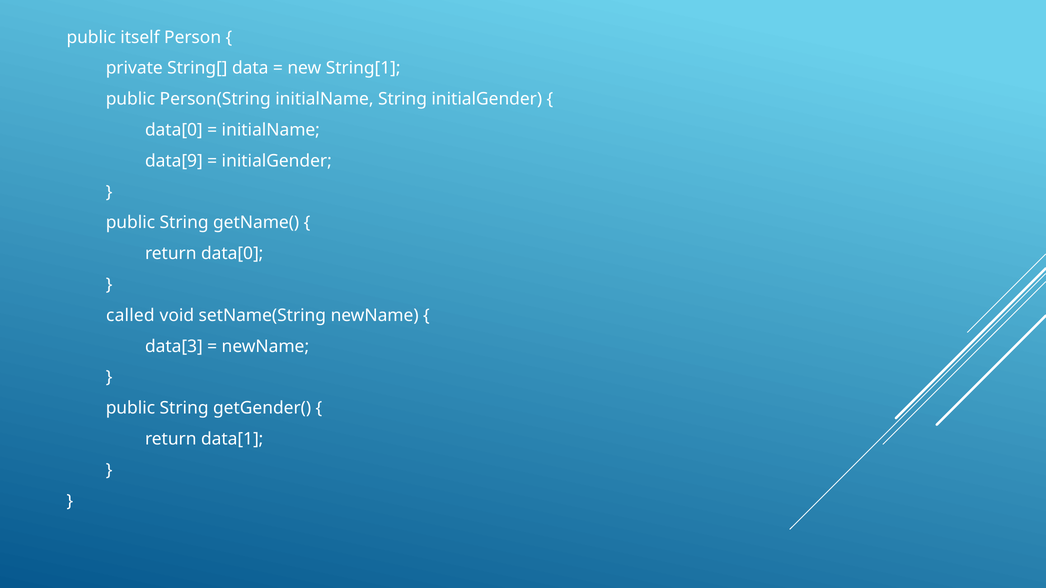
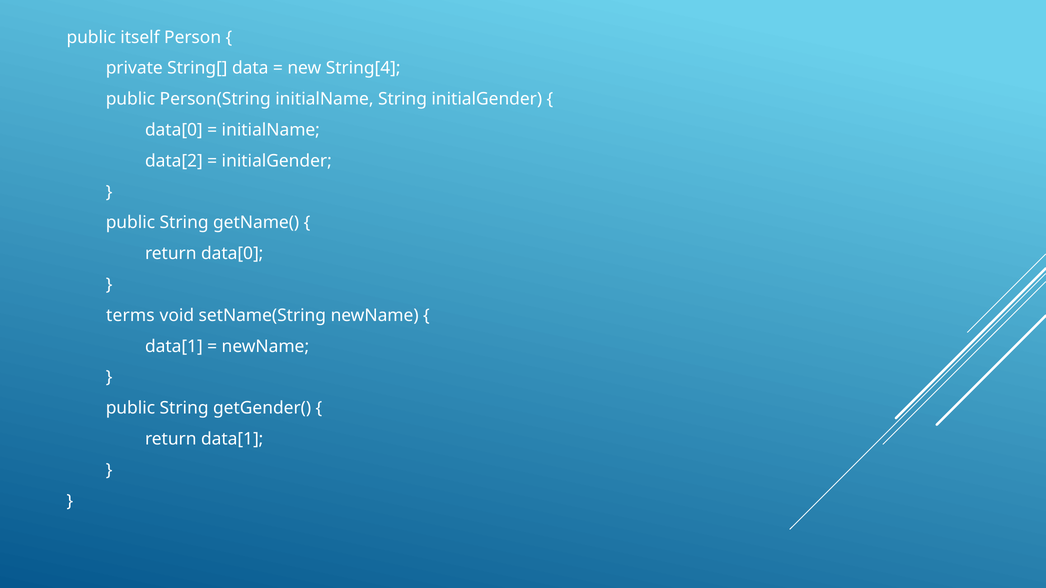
String[1: String[1 -> String[4 (363, 68)
data[9: data[9 -> data[2 (174, 161)
called: called -> terms (130, 316)
data[3: data[3 -> data[1 (174, 347)
